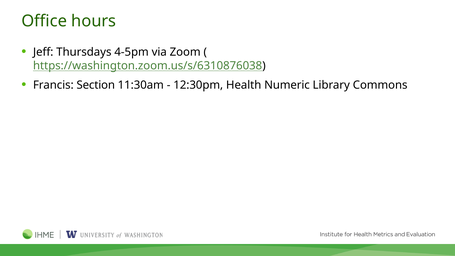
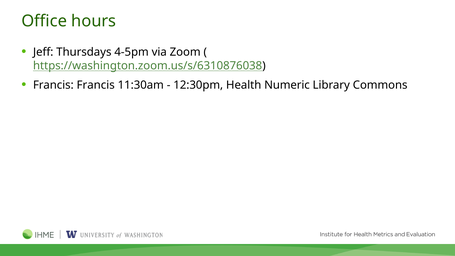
Francis Section: Section -> Francis (96, 85)
